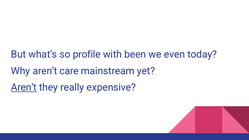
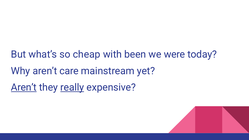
profile: profile -> cheap (87, 54)
even: even -> were (174, 54)
really underline: none -> present (72, 88)
